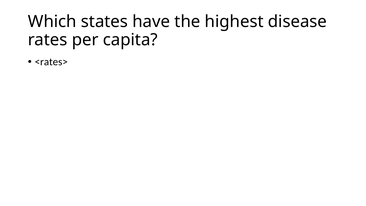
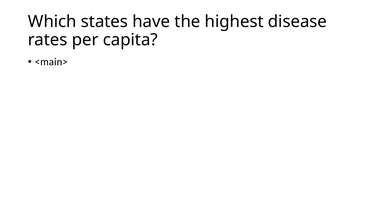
<rates>: <rates> -> <main> (51, 62)
